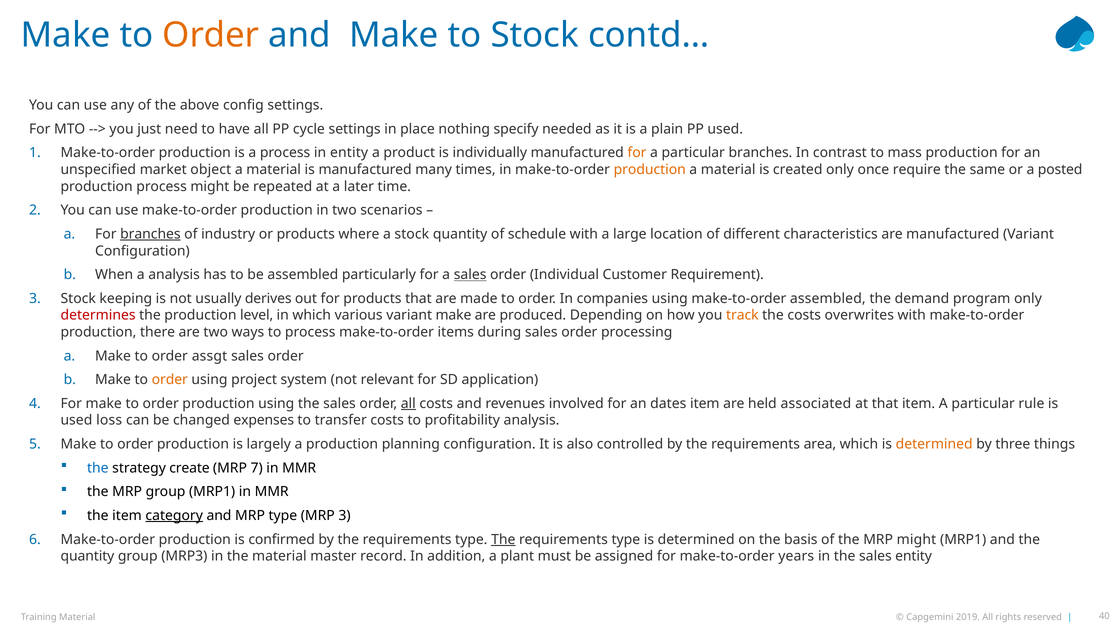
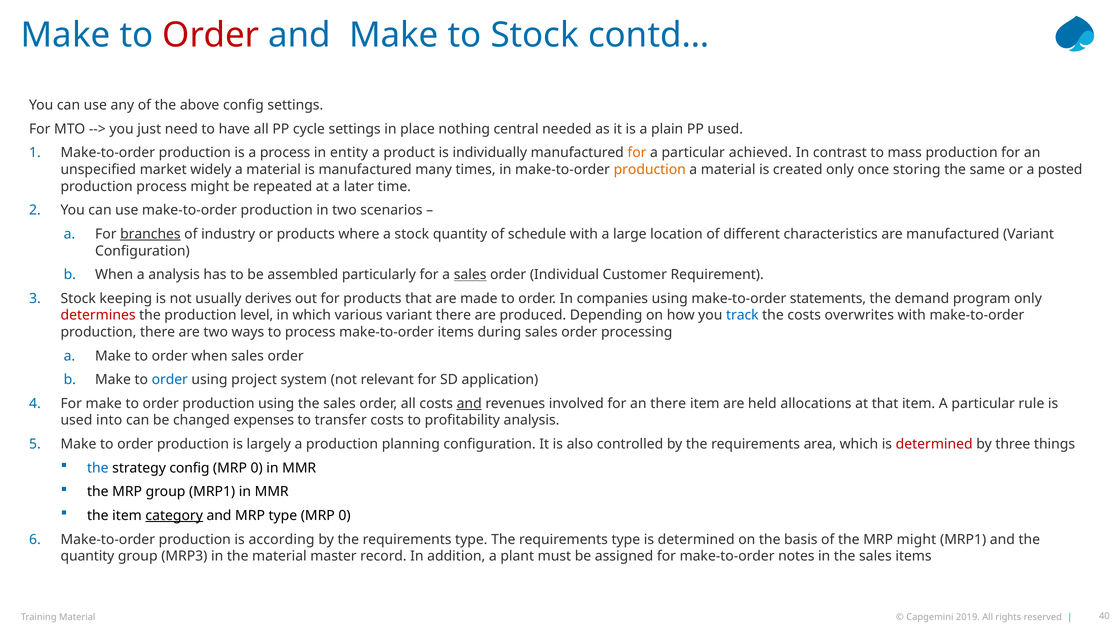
Order colour: orange -> red (211, 35)
specify: specify -> central (516, 129)
particular branches: branches -> achieved (760, 153)
object: object -> widely (211, 170)
require: require -> storing (917, 170)
make-to-order assembled: assembled -> statements (828, 298)
variant make: make -> there (453, 315)
track colour: orange -> blue (742, 315)
order assgt: assgt -> when (210, 356)
order colour: orange -> blue (170, 379)
all underline: present -> none (408, 403)
and underline: none -> present (469, 403)
an dates: dates -> there (668, 403)
associated: associated -> allocations (816, 403)
loss: loss -> into (109, 420)
determined colour: orange -> red (934, 444)
strategy create: create -> config (189, 468)
7: 7 -> 0 (257, 468)
type MRP 3: 3 -> 0 (345, 515)
confirmed: confirmed -> according (282, 539)
The underline: present -> none (503, 539)
years: years -> notes (796, 556)
sales entity: entity -> items (914, 556)
